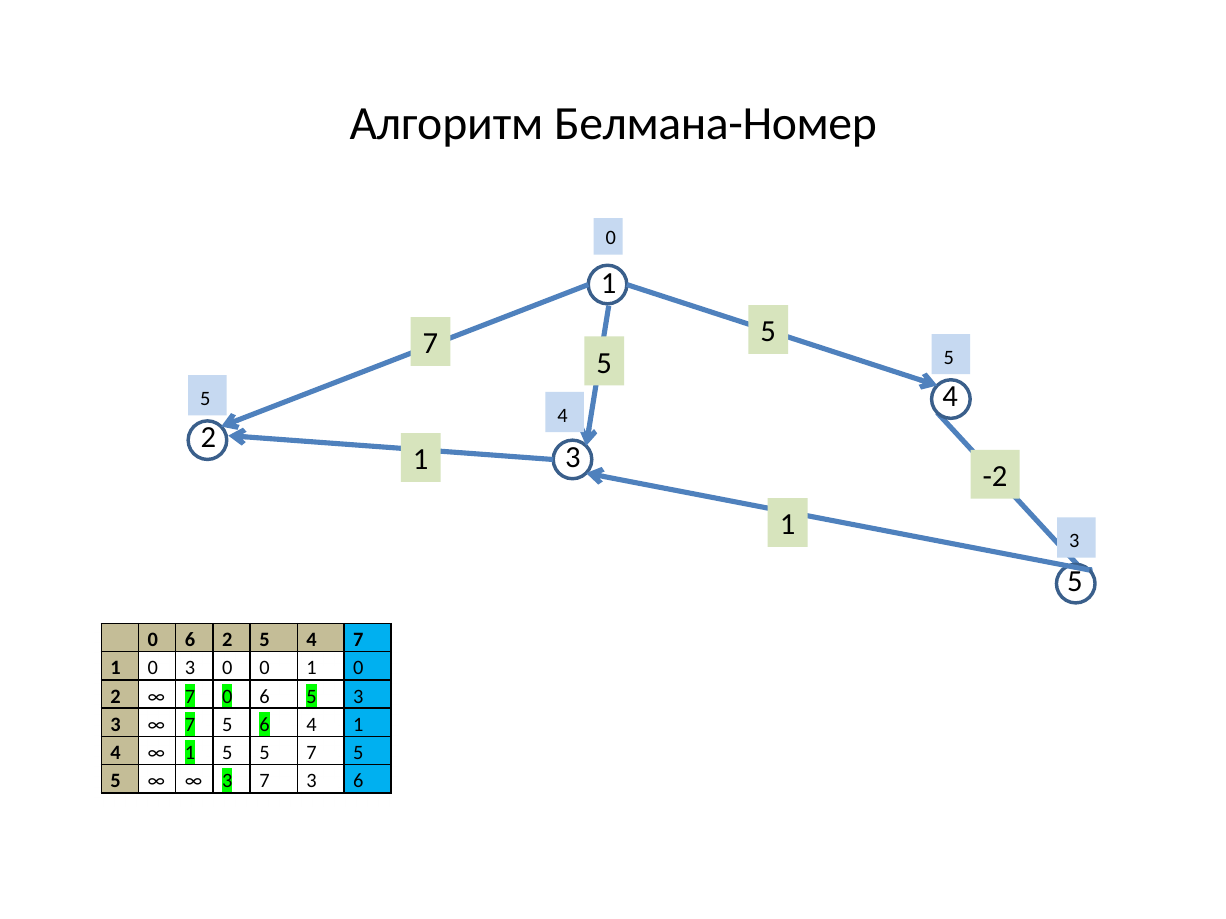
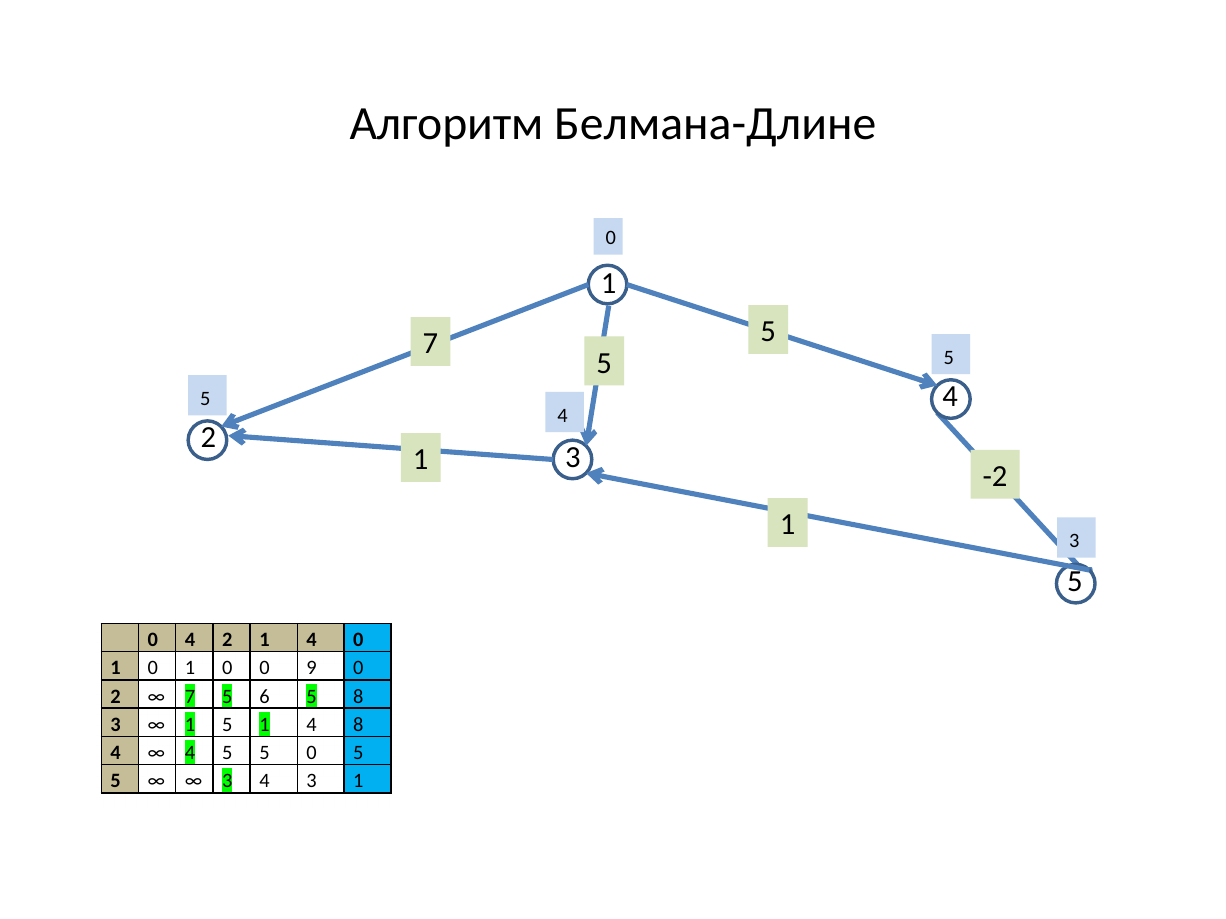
Белмана-Номер: Белмана-Номер -> Белмана-Длине (715, 124)
6: 6 -> 4 (190, 640)
2 5: 5 -> 1 (265, 640)
4 7: 7 -> 0 (358, 640)
1 0 3: 3 -> 1 (190, 668)
0 1: 1 -> 9 (312, 668)
7 0: 0 -> 5 (227, 697)
6 5 3: 3 -> 8 (358, 697)
7: 7 -> 1 (190, 725)
5 6: 6 -> 1 (265, 725)
4 1: 1 -> 8 (358, 725)
1: 1 -> 4 (190, 753)
5 7: 7 -> 0 (312, 753)
3 7: 7 -> 4 (265, 781)
6: 6 -> 1 (358, 781)
